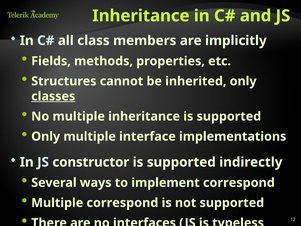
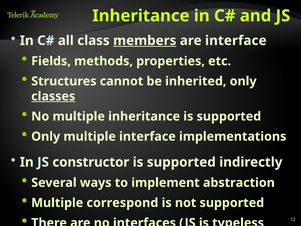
members underline: none -> present (145, 41)
are implicitly: implicitly -> interface (236, 41)
implement correspond: correspond -> abstraction (239, 183)
